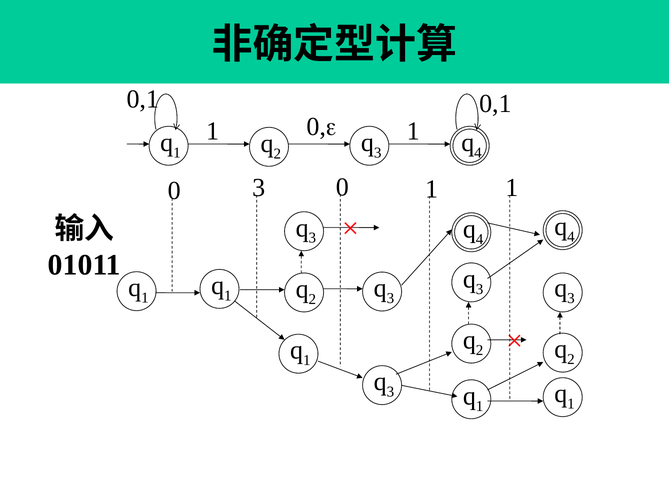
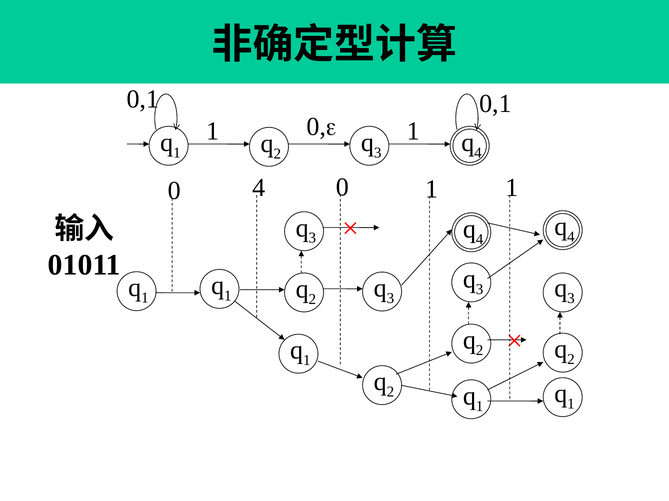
0 3: 3 -> 4 (259, 188)
3: 3 -> 2 (390, 393)
